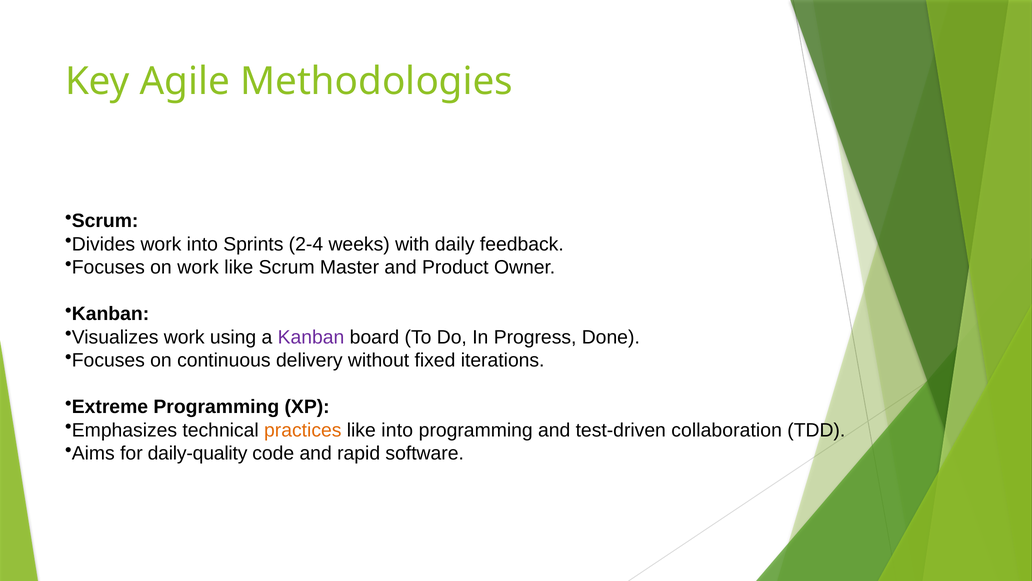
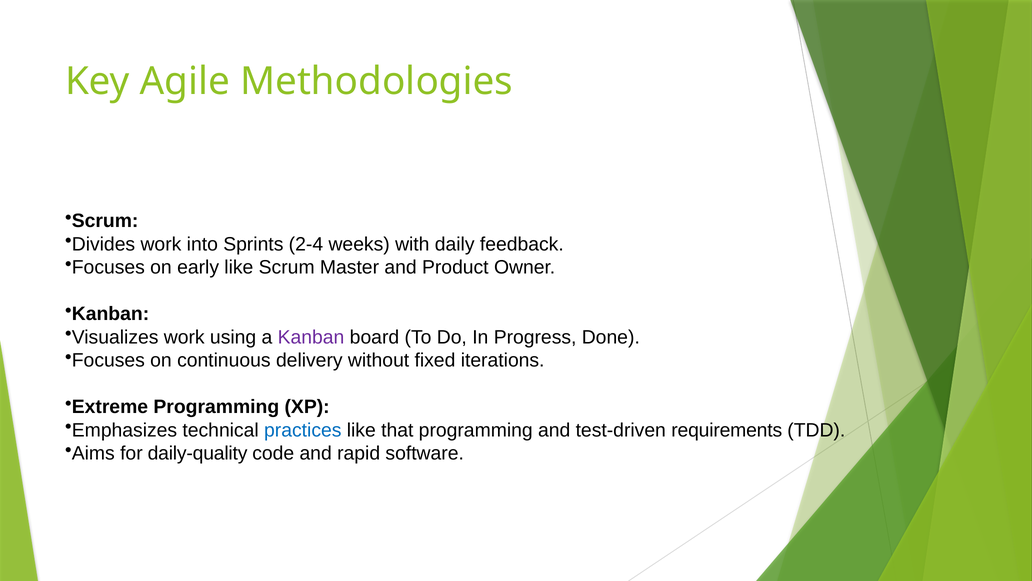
on work: work -> early (198, 267)
practices colour: orange -> blue (303, 430)
like into: into -> that (397, 430)
collaboration: collaboration -> requirements (727, 430)
